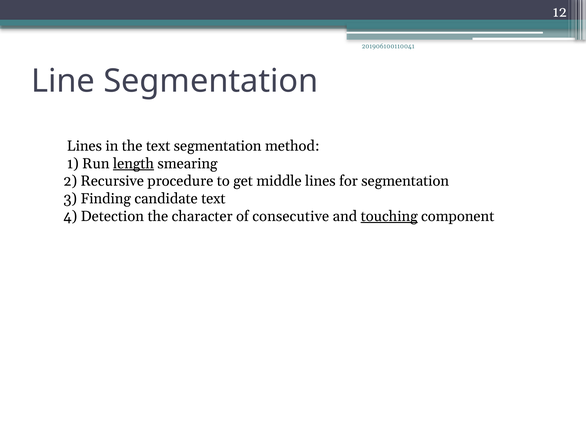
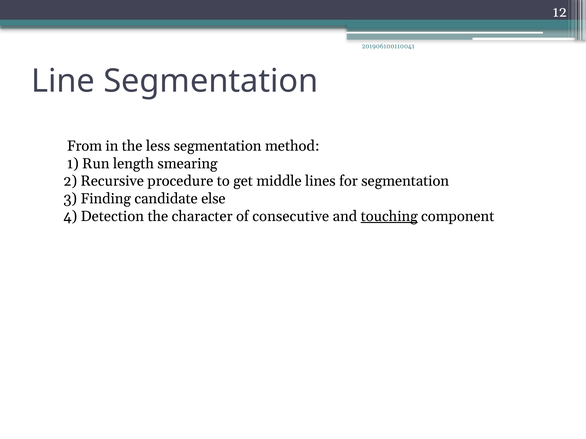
Lines: Lines -> From (84, 146)
the text: text -> less (158, 146)
length underline: present -> none (134, 164)
candidate text: text -> else (213, 199)
